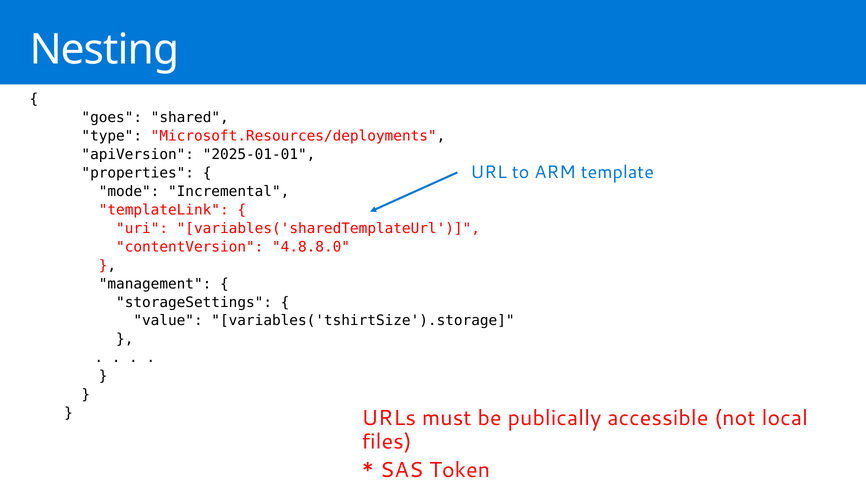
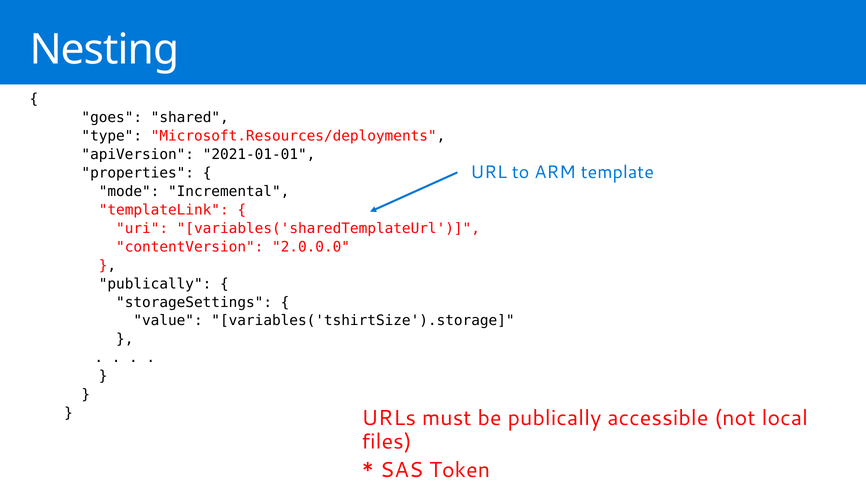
2025-01-01: 2025-01-01 -> 2021-01-01 (259, 155)
4.8.8.0: 4.8.8.0 -> 2.0.0.0 (311, 247)
management: management -> publically (155, 284)
